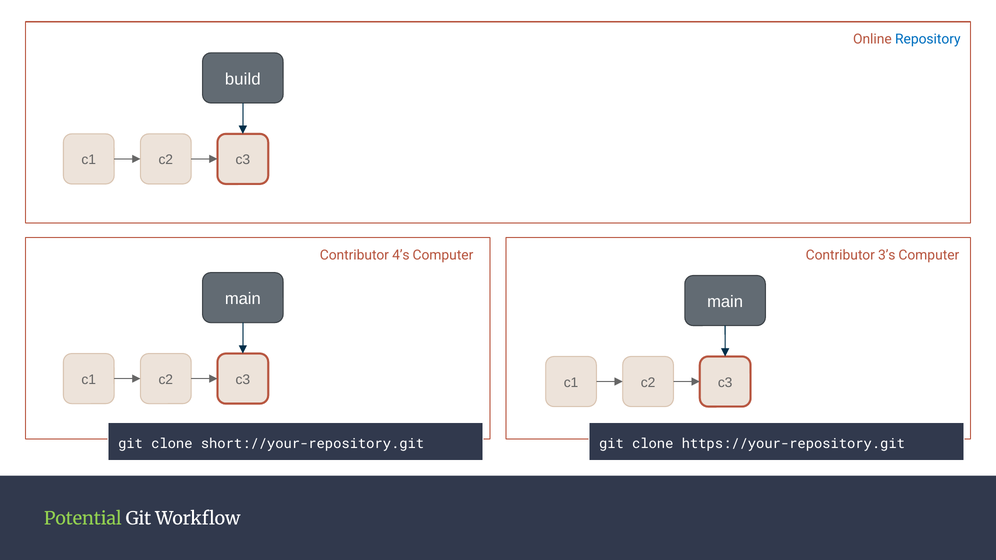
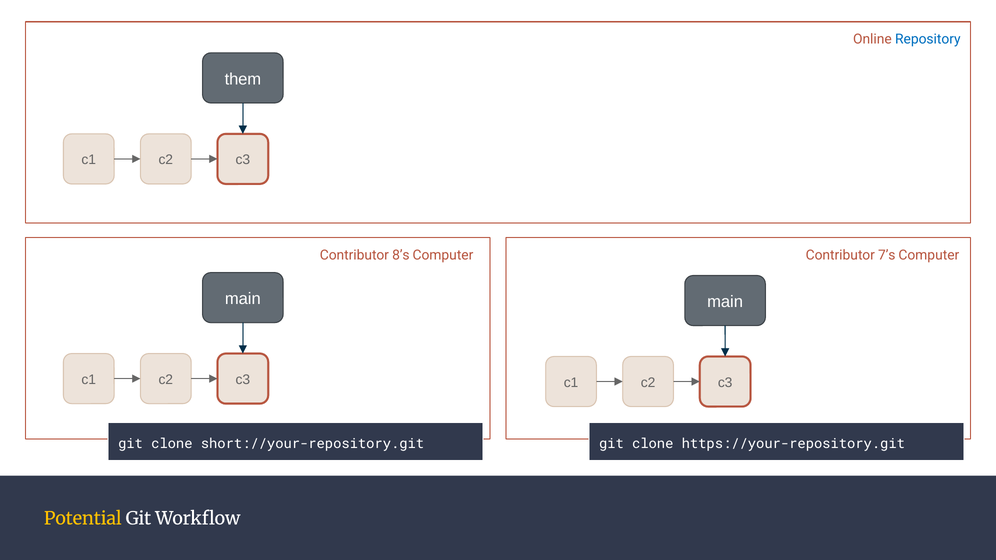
build: build -> them (243, 79)
4’s: 4’s -> 8’s (401, 255)
3’s: 3’s -> 7’s (887, 255)
Potential colour: light green -> yellow (83, 519)
